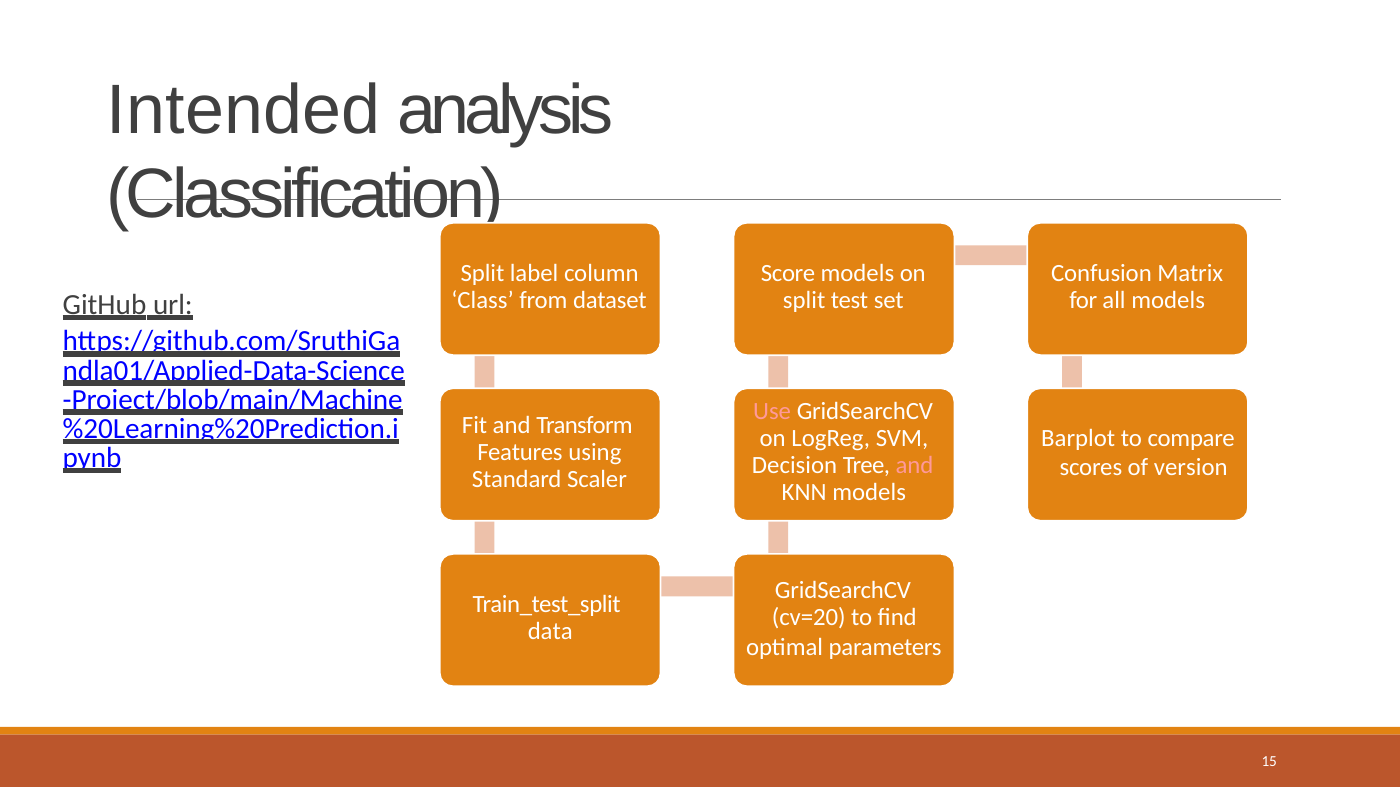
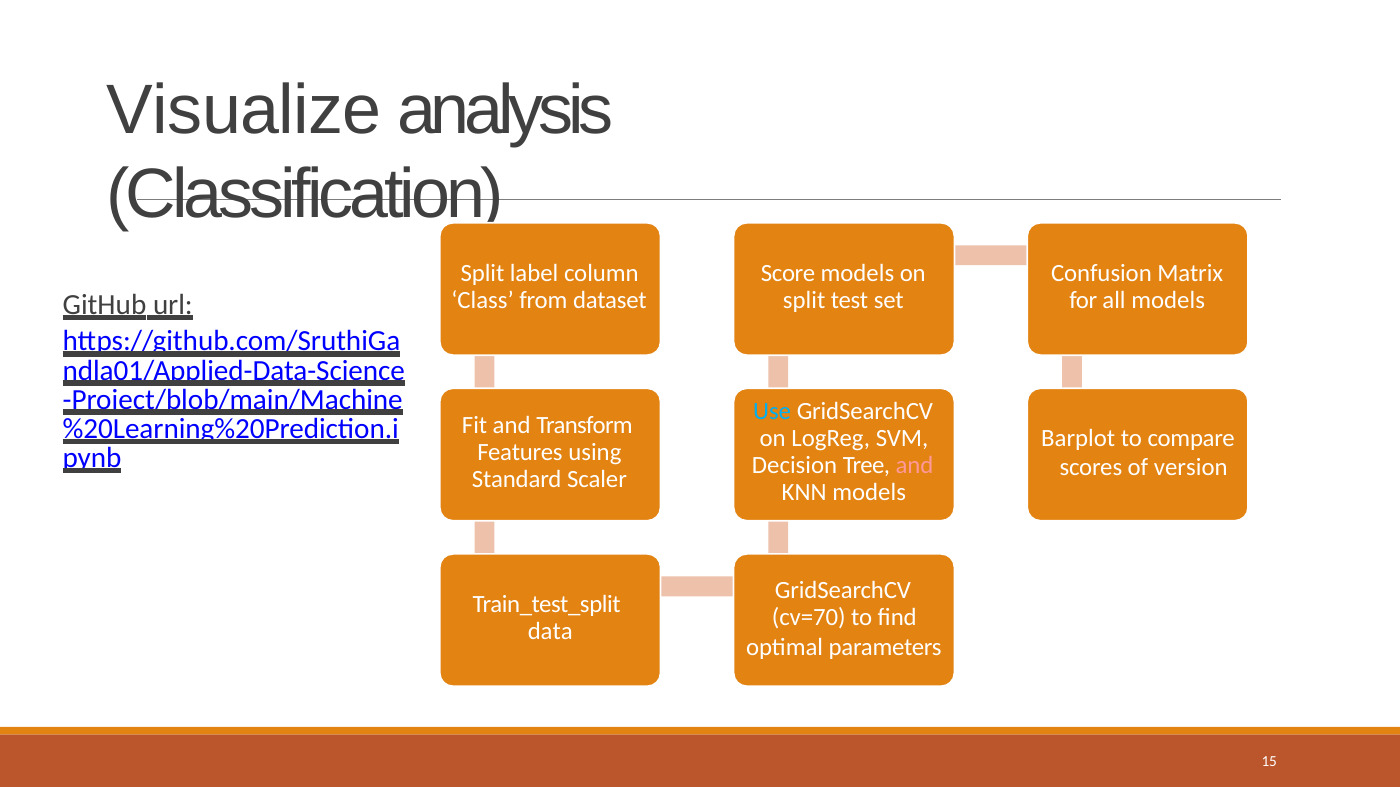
Intended: Intended -> Visualize (244, 111)
Use colour: pink -> light blue (772, 411)
cv=20: cv=20 -> cv=70 (809, 618)
